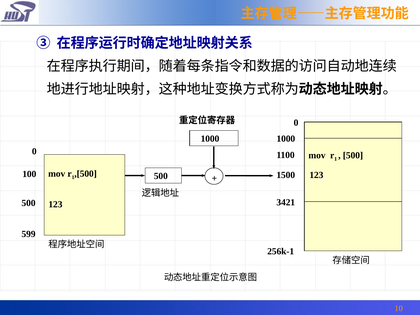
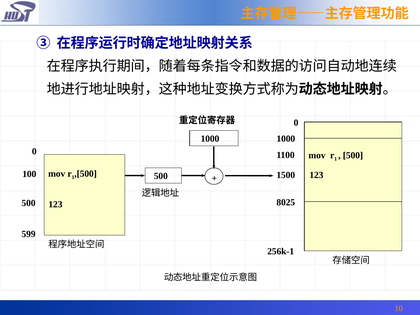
3421: 3421 -> 8025 (286, 202)
